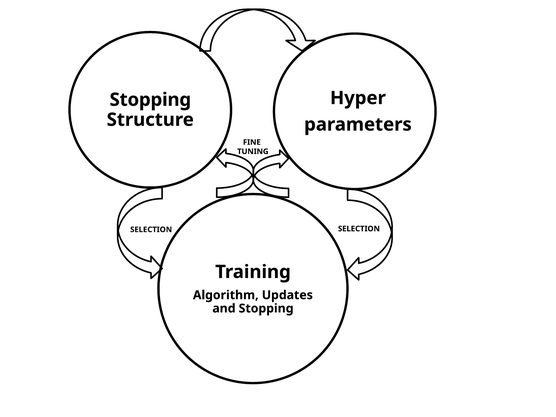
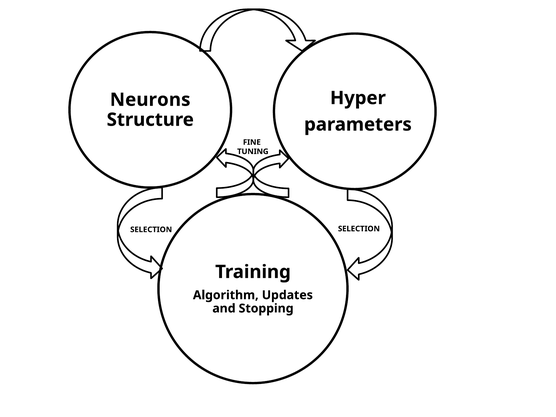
Stopping: Stopping -> Neurons (150, 100)
